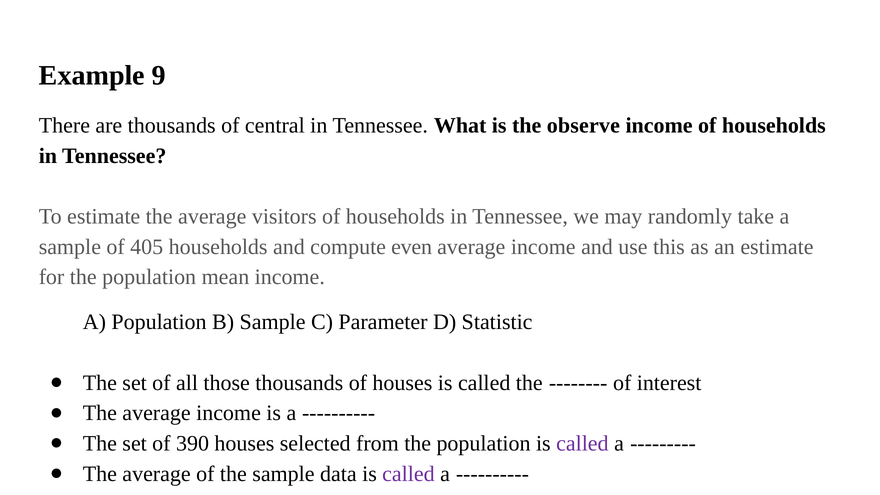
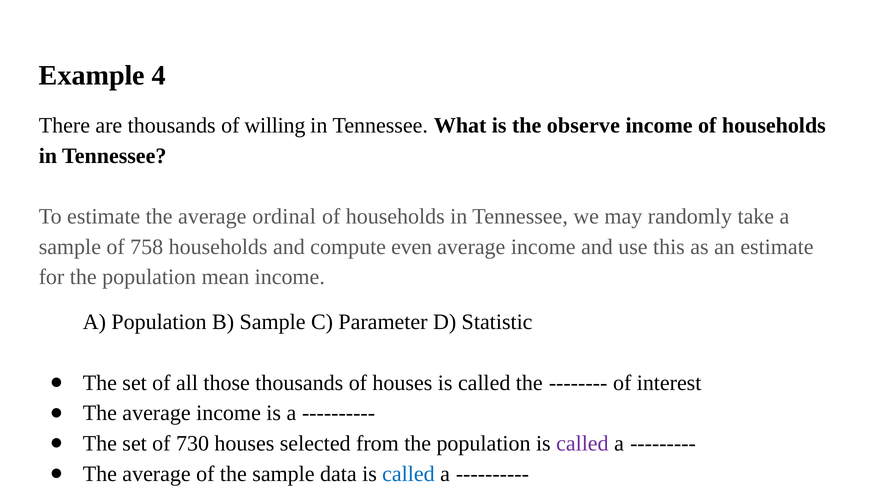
9: 9 -> 4 (159, 75)
central: central -> willing (275, 125)
visitors: visitors -> ordinal (284, 216)
405: 405 -> 758 (147, 247)
390: 390 -> 730 (193, 444)
called colour: purple -> blue (408, 474)
